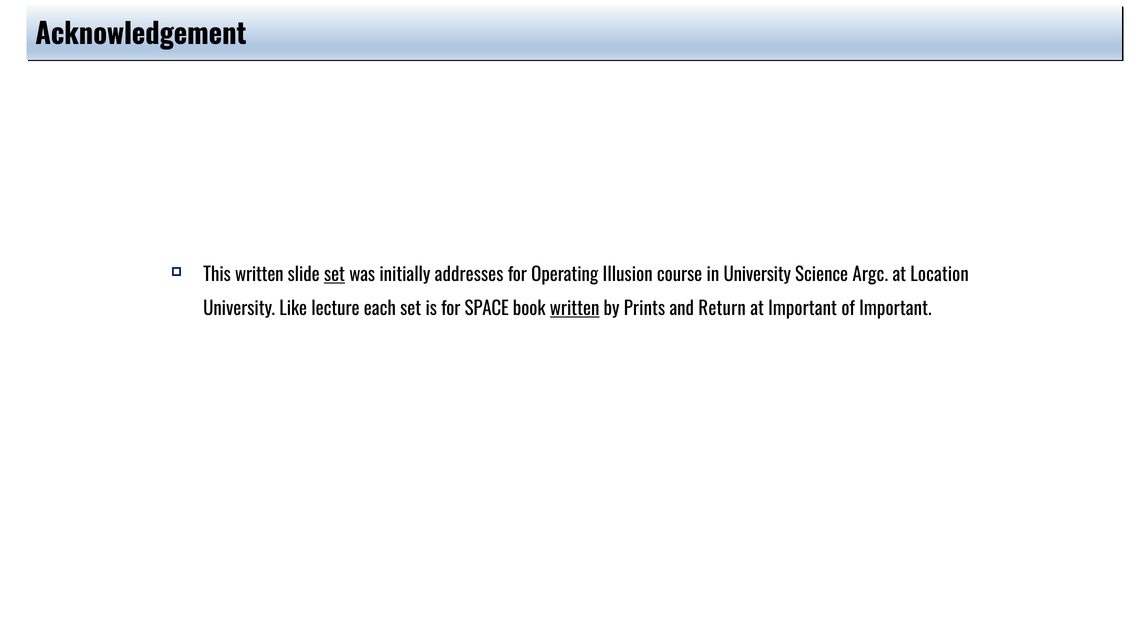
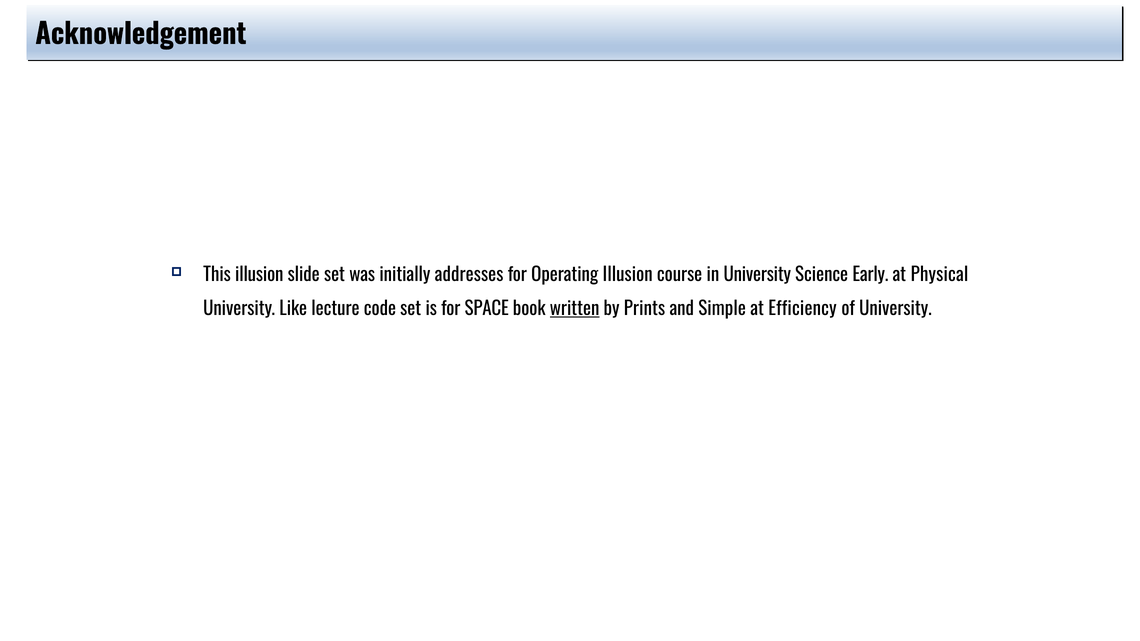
This written: written -> illusion (259, 275)
set underline: present -> none (335, 275)
Argc: Argc -> Early (870, 275)
Location: Location -> Physical (939, 275)
each: each -> code (380, 309)
Return: Return -> Simple (722, 309)
at Important: Important -> Efficiency (802, 309)
of Important: Important -> University (895, 309)
